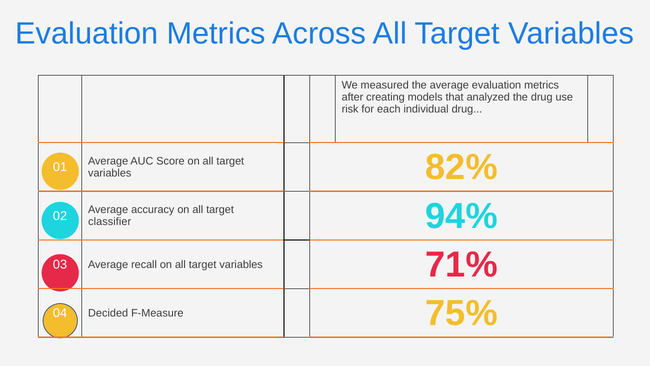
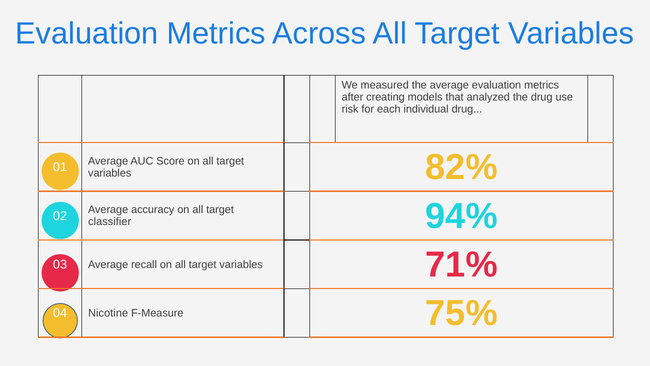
Decided: Decided -> Nicotine (108, 313)
